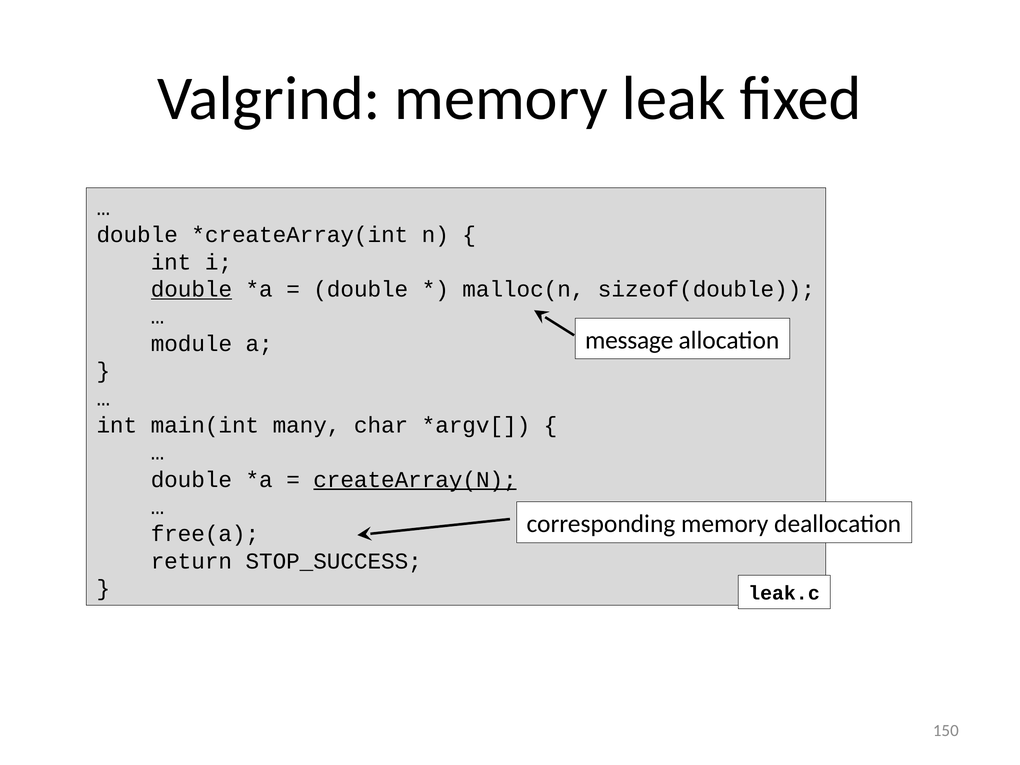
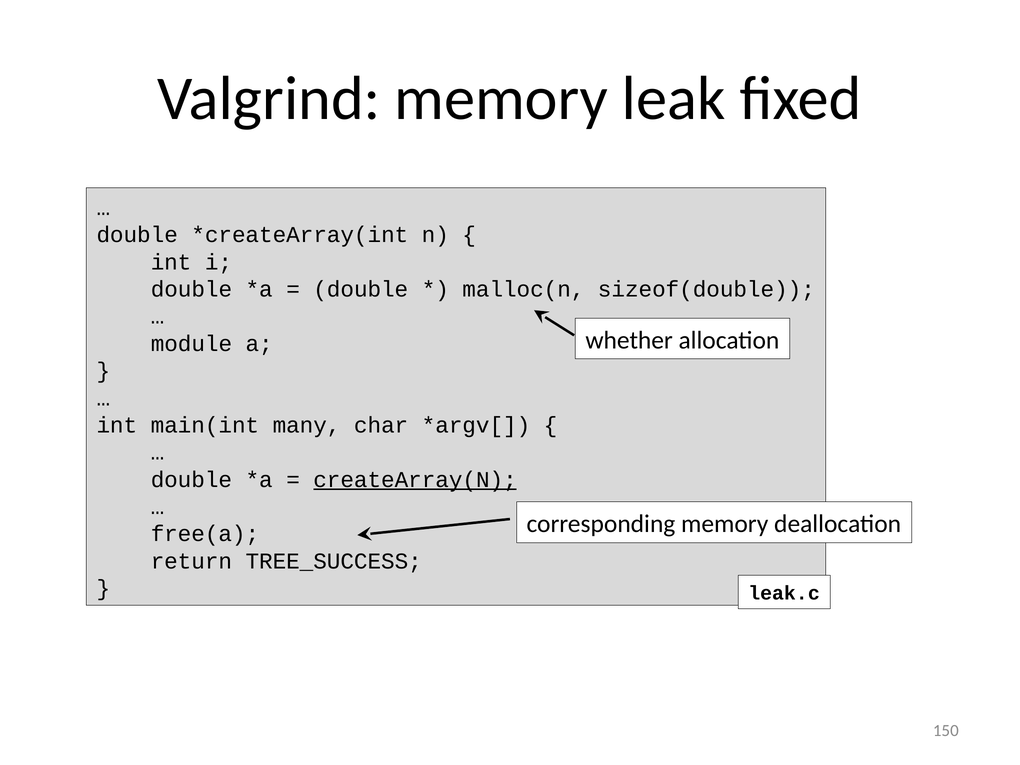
double underline: present -> none (191, 289)
message: message -> whether (629, 340)
STOP_SUCCESS: STOP_SUCCESS -> TREE_SUCCESS (334, 561)
